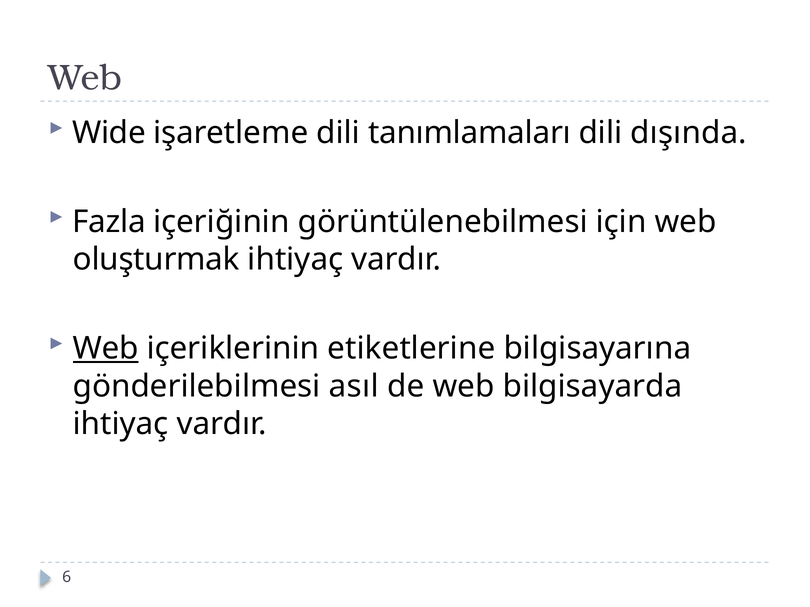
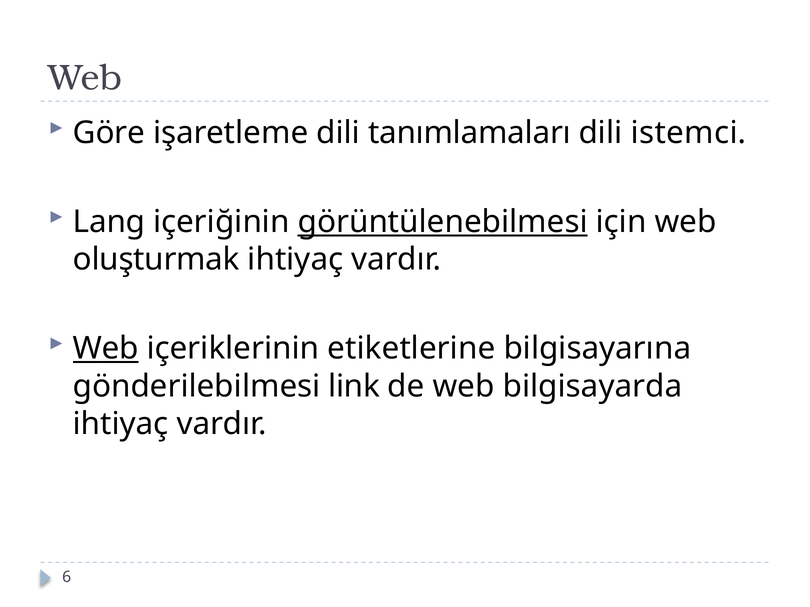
Wide: Wide -> Göre (109, 133)
dışında: dışında -> istemci (689, 133)
Fazla: Fazla -> Lang (109, 222)
görüntülenebilmesi underline: none -> present (443, 222)
asıl: asıl -> link (354, 386)
